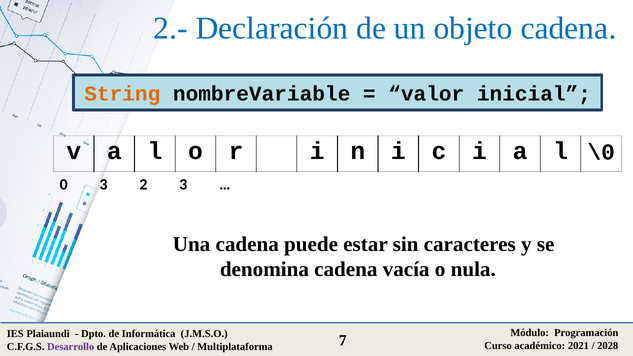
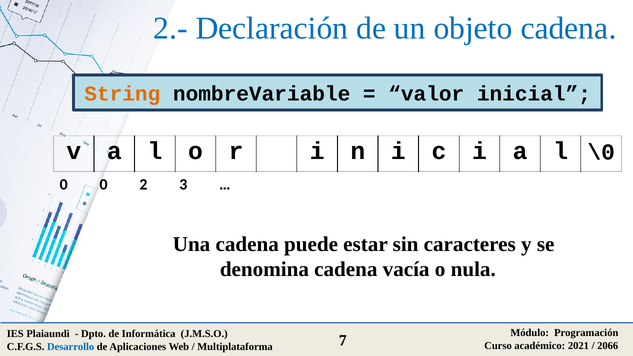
0 3: 3 -> 0 (104, 184)
2028: 2028 -> 2066 (608, 346)
Desarrollo colour: purple -> blue (71, 347)
